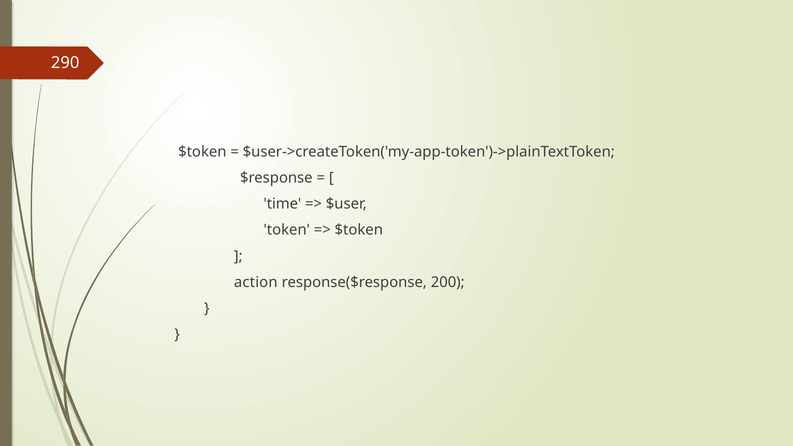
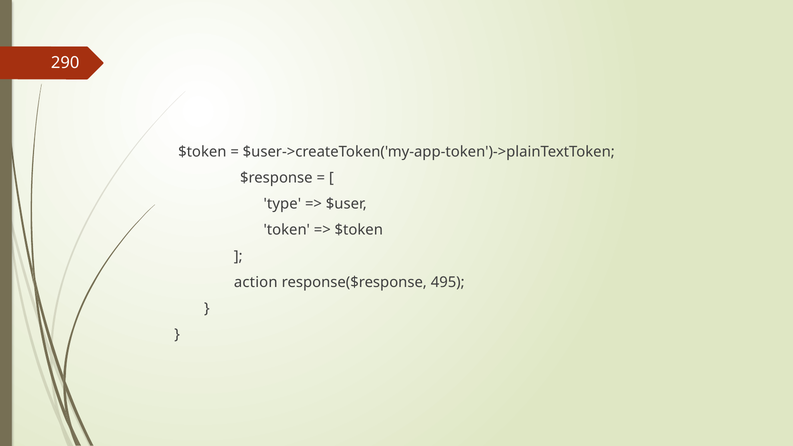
time: time -> type (282, 204)
200: 200 -> 495 (448, 282)
